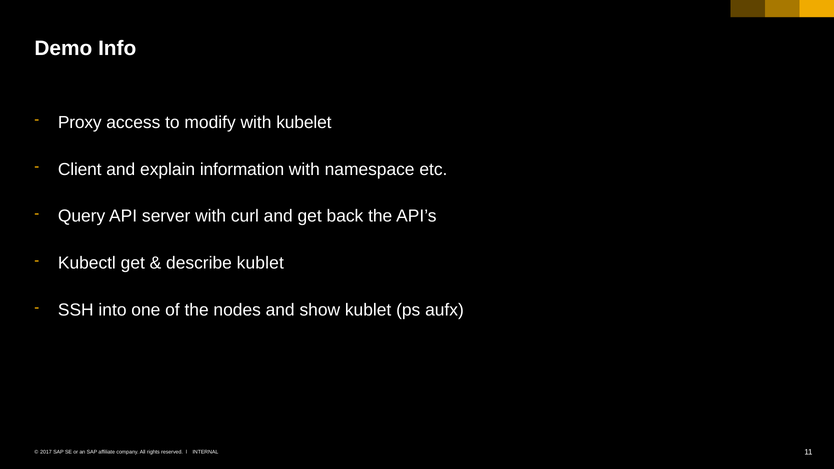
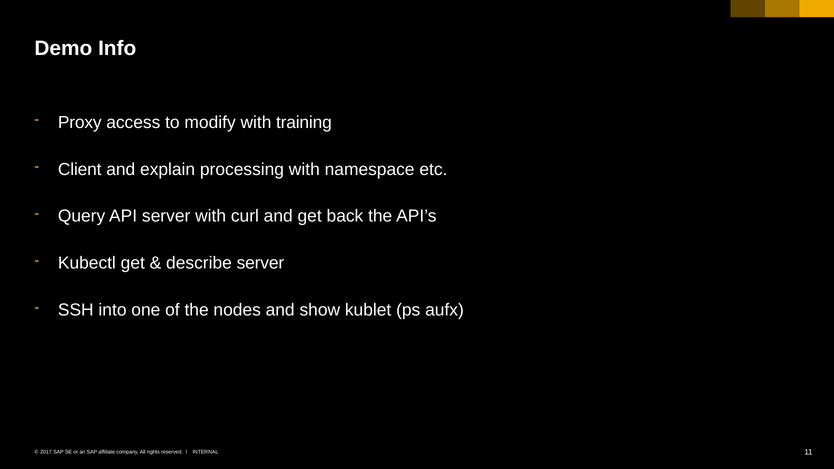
kubelet: kubelet -> training (304, 122)
information: information -> processing (242, 169)
describe kublet: kublet -> server (260, 263)
